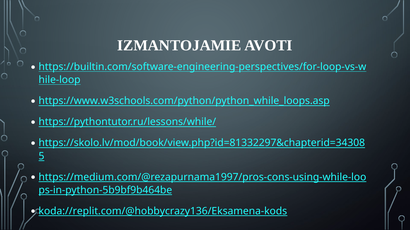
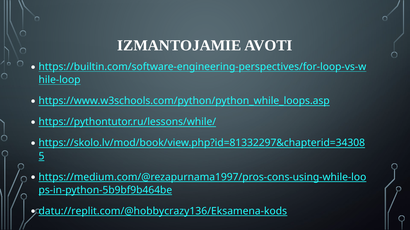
koda://replit.com/@hobbycrazy136/Eksamena-kods: koda://replit.com/@hobbycrazy136/Eksamena-kods -> datu://replit.com/@hobbycrazy136/Eksamena-kods (163, 212)
